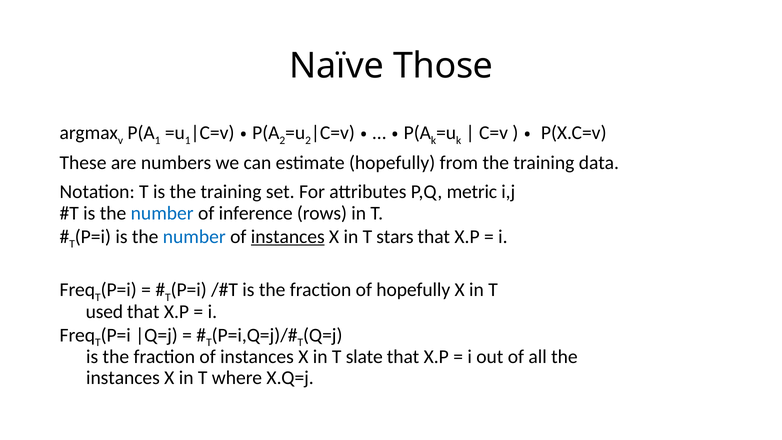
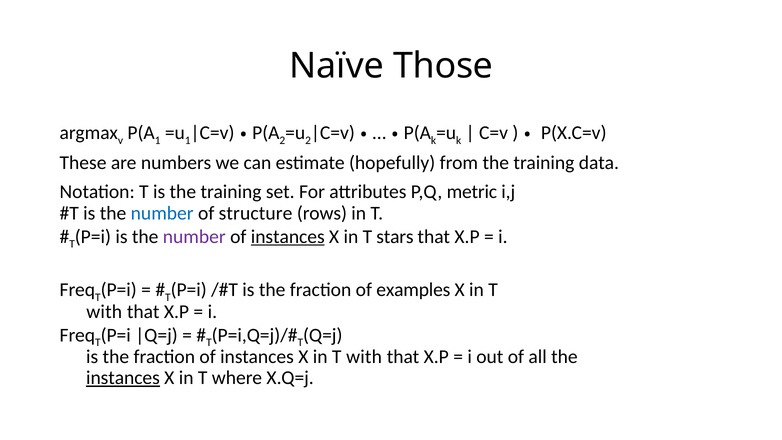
inference: inference -> structure (256, 213)
number colour: blue -> purple (194, 237)
of hopefully: hopefully -> examples (413, 290)
used: used -> with (104, 312)
slate: slate -> with (364, 357)
instances underline: none -> present (123, 378)
